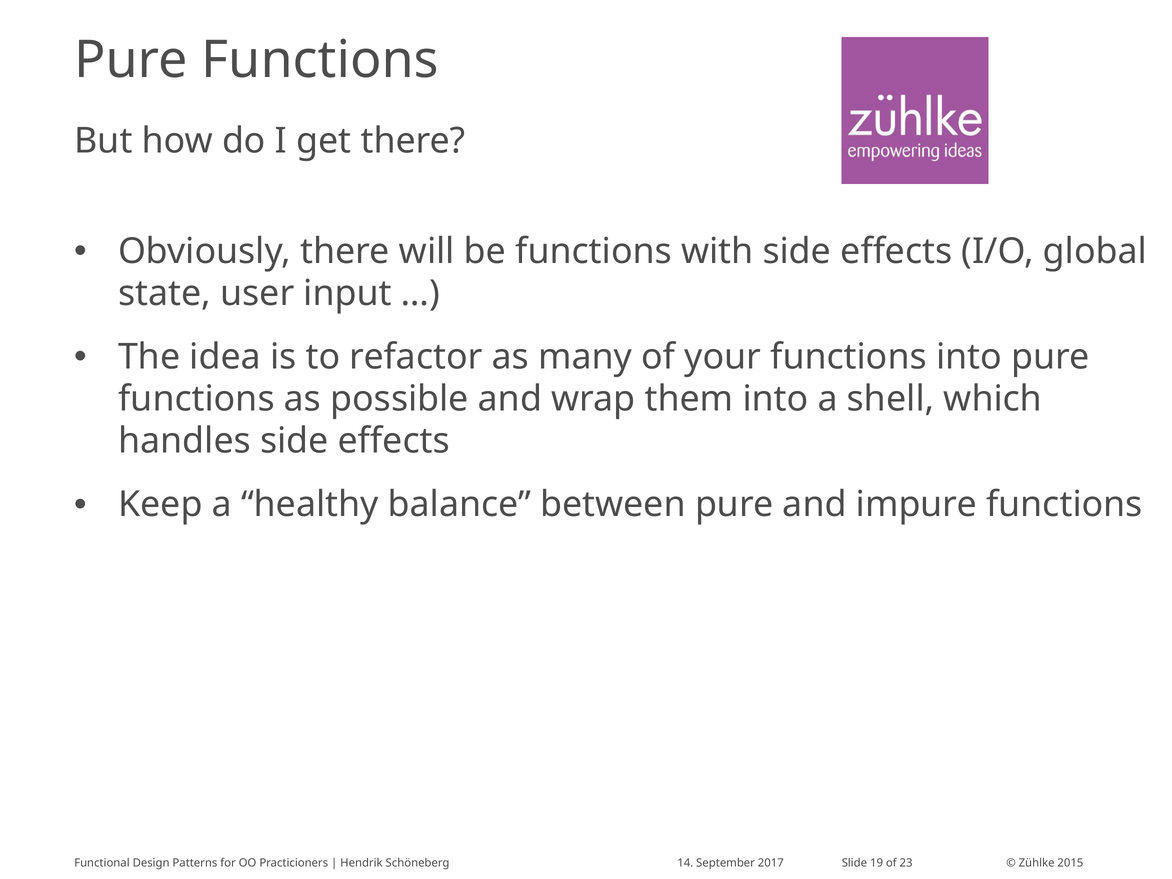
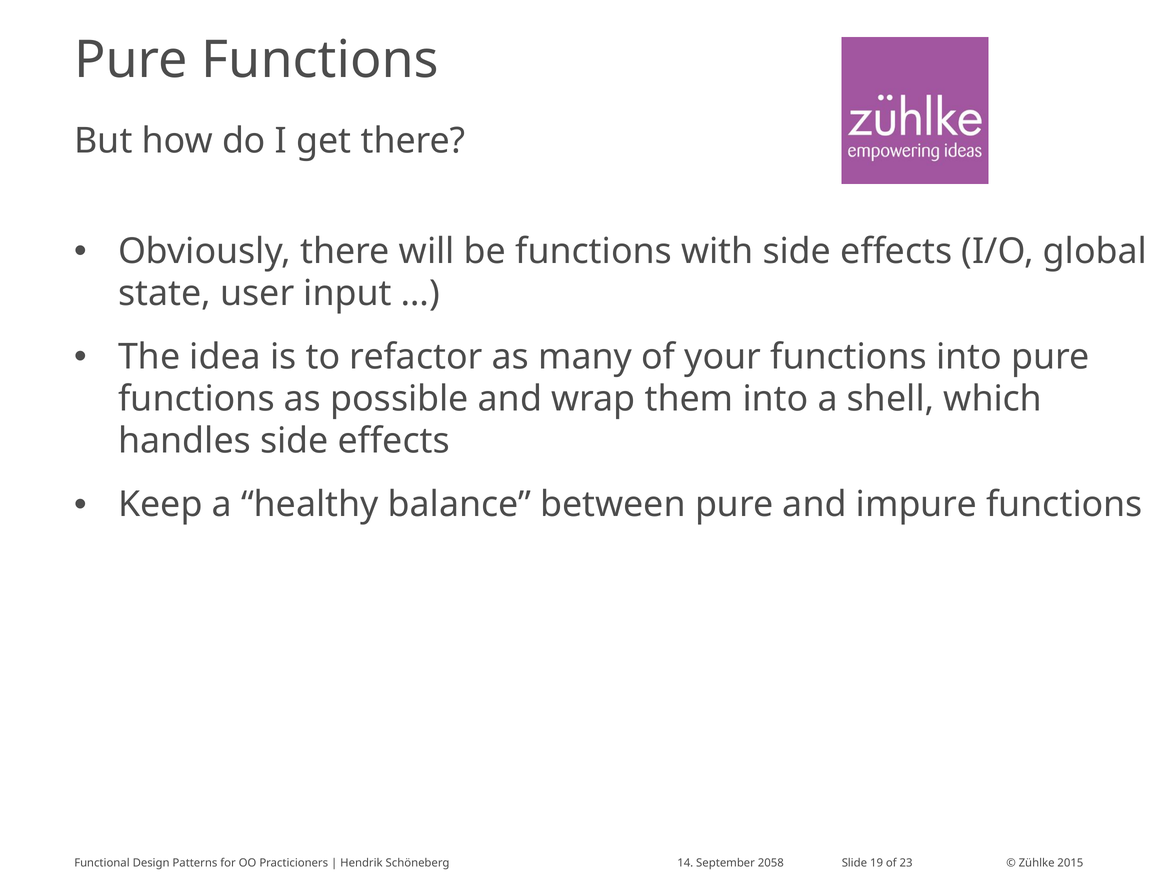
2017: 2017 -> 2058 (771, 863)
